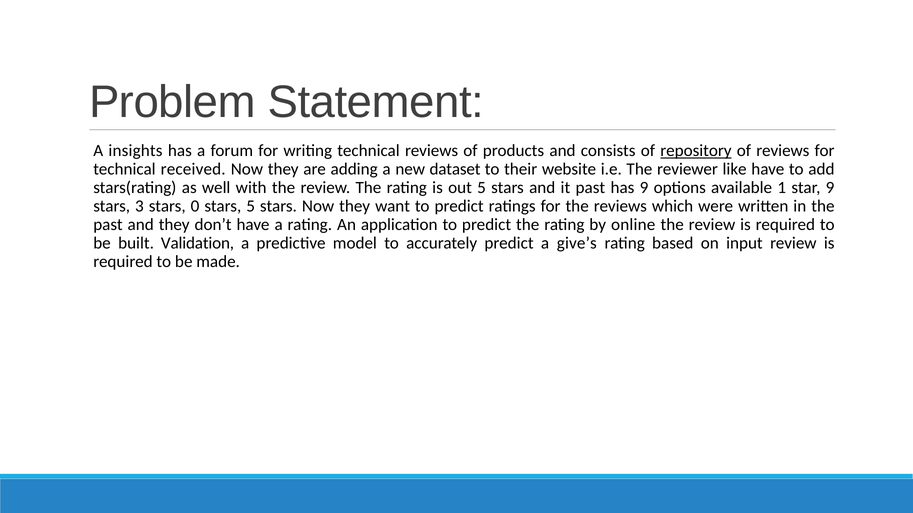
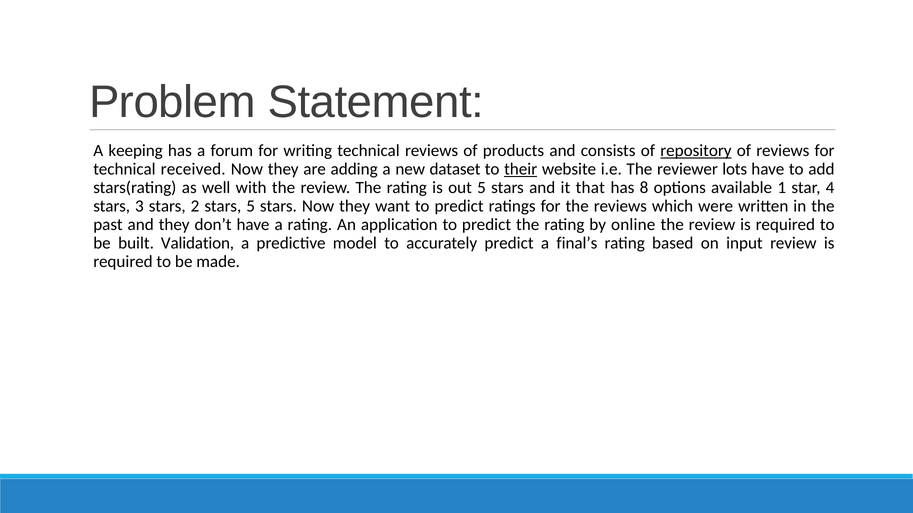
insights: insights -> keeping (136, 151)
their underline: none -> present (521, 169)
like: like -> lots (735, 169)
it past: past -> that (590, 188)
has 9: 9 -> 8 (644, 188)
star 9: 9 -> 4 (830, 188)
0: 0 -> 2 (195, 206)
give’s: give’s -> final’s (577, 243)
